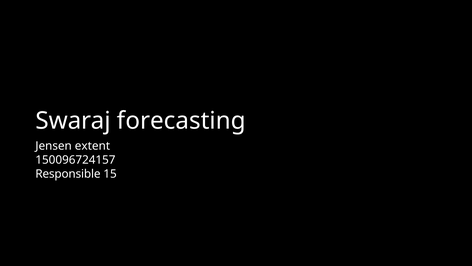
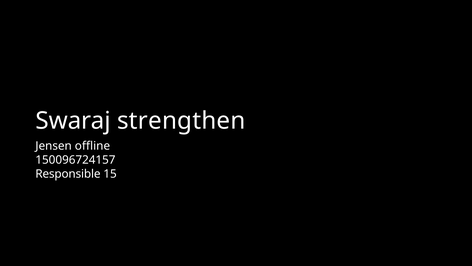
forecasting: forecasting -> strengthen (181, 121)
extent: extent -> offline (92, 146)
